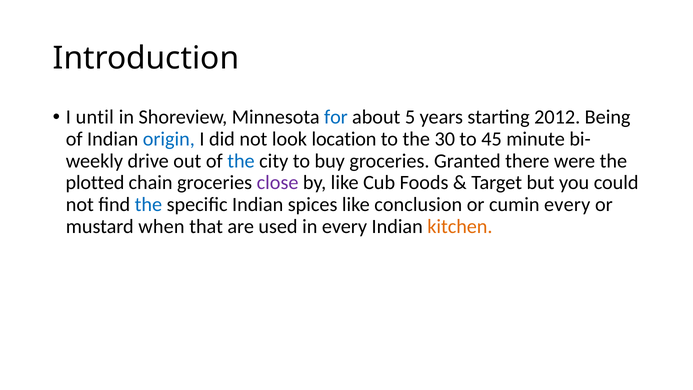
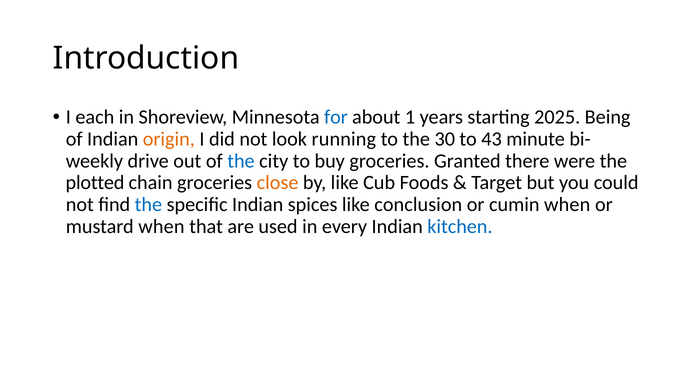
until: until -> each (95, 117)
5: 5 -> 1 (410, 117)
2012: 2012 -> 2025 (557, 117)
origin colour: blue -> orange (169, 139)
location: location -> running (344, 139)
45: 45 -> 43 (492, 139)
close colour: purple -> orange (278, 183)
cumin every: every -> when (567, 205)
kitchen colour: orange -> blue (460, 226)
